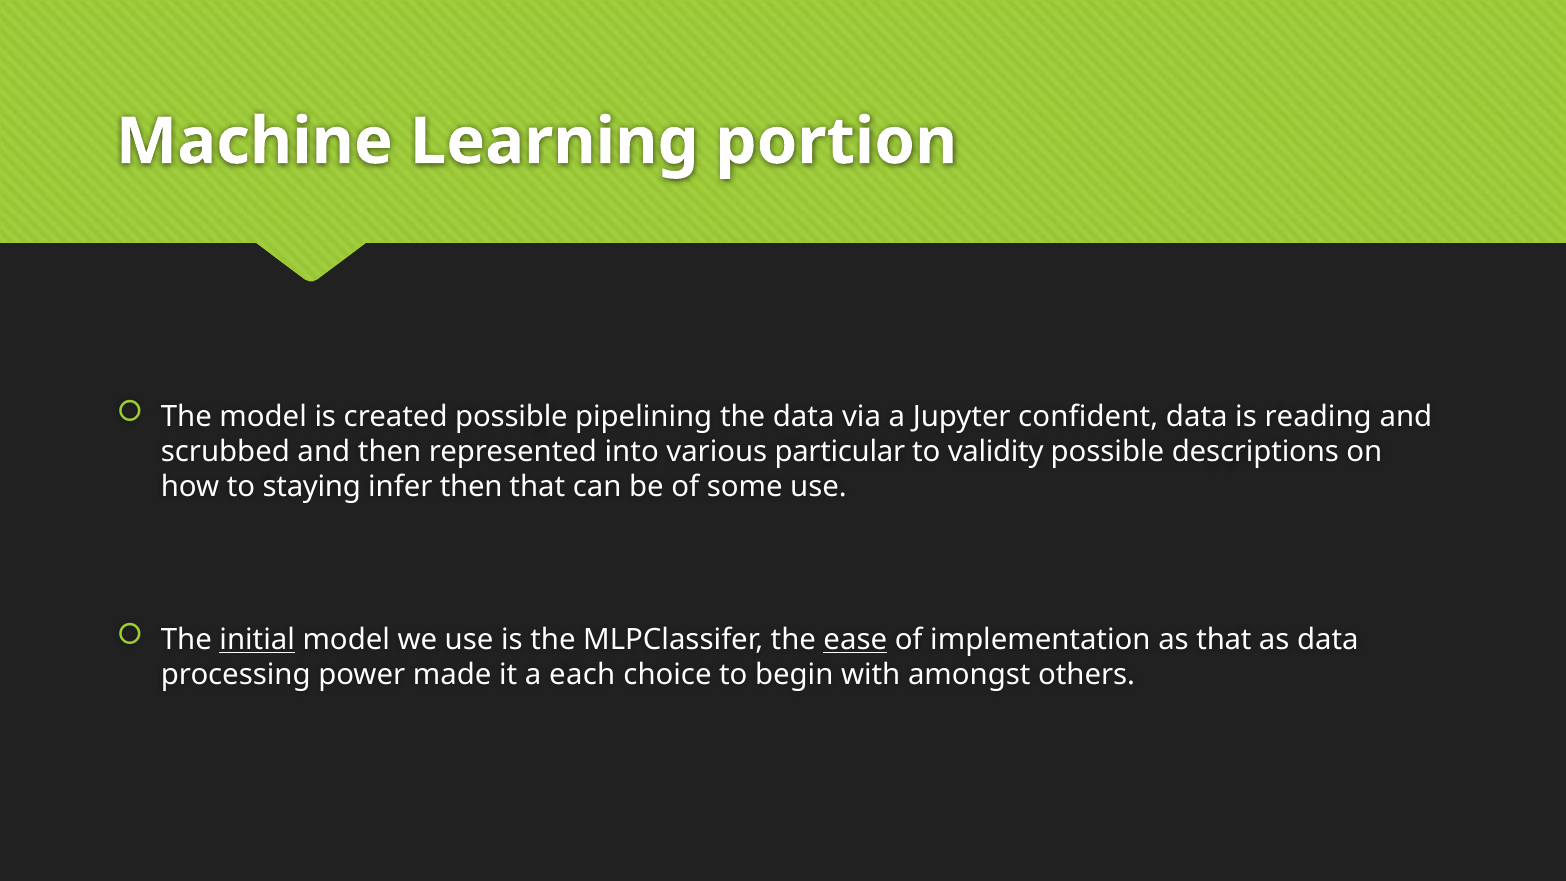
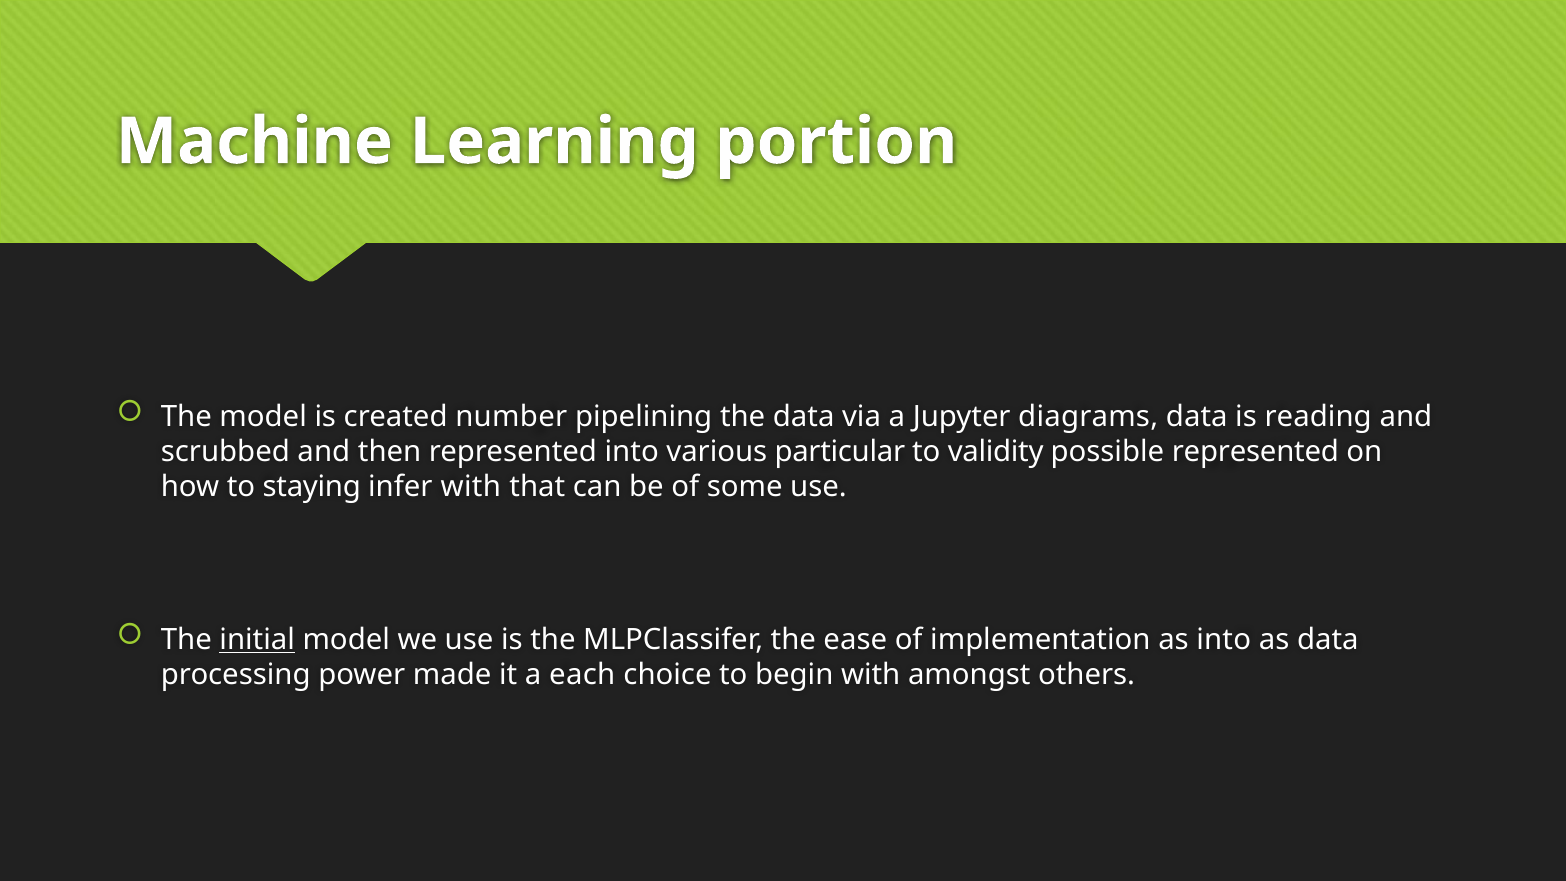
created possible: possible -> number (511, 417)
confident: confident -> diagrams (1088, 417)
possible descriptions: descriptions -> represented (1255, 452)
infer then: then -> with (471, 487)
ease underline: present -> none (855, 640)
as that: that -> into (1224, 640)
